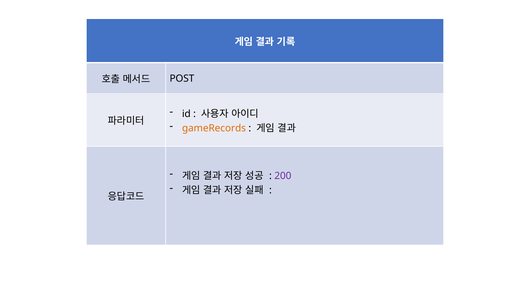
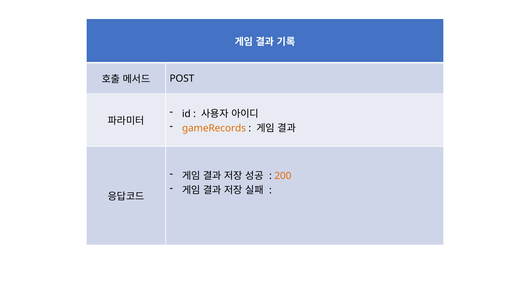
200 colour: purple -> orange (283, 176)
